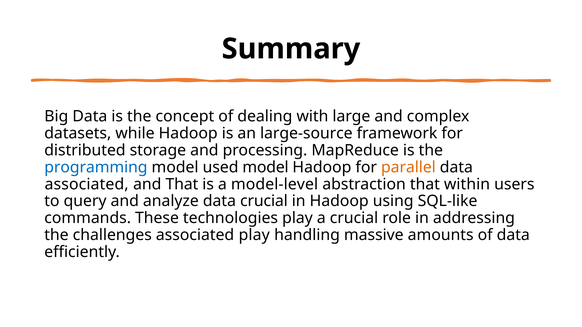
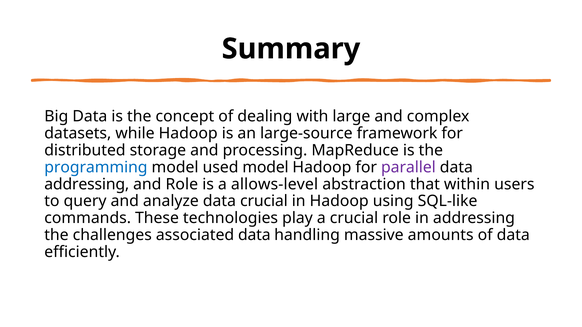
parallel colour: orange -> purple (408, 167)
associated: associated -> addressing (87, 184)
and That: That -> Role (182, 184)
model-level: model-level -> allows-level (275, 184)
associated play: play -> data (254, 235)
